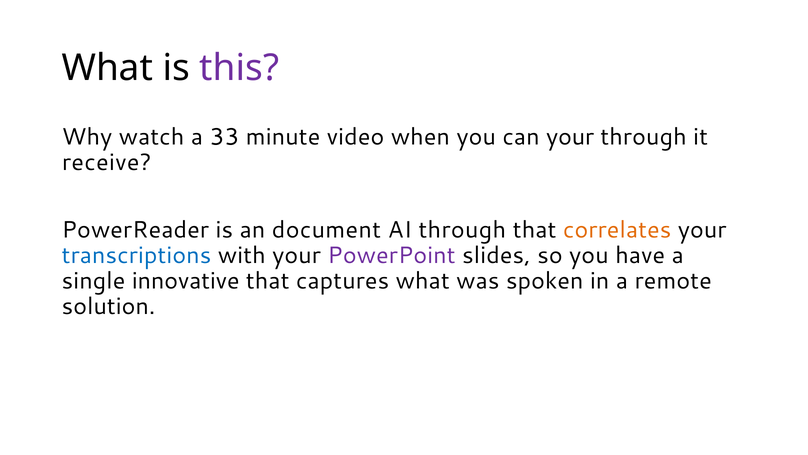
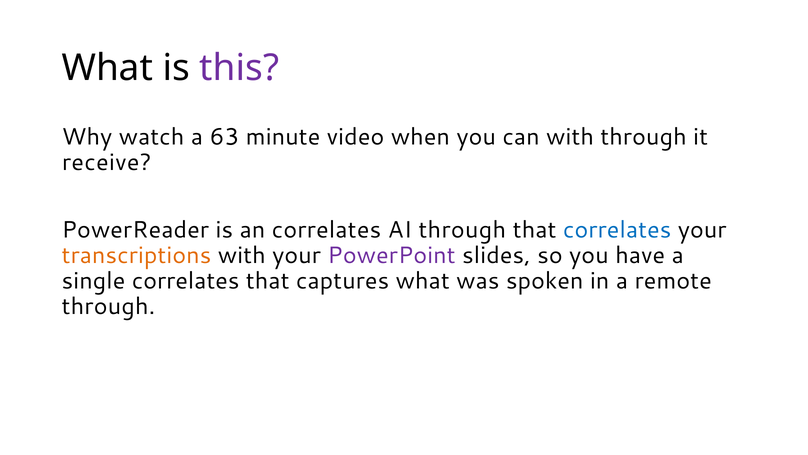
33: 33 -> 63 (224, 137)
can your: your -> with (570, 137)
an document: document -> correlates (326, 230)
correlates colour: orange -> blue (617, 230)
transcriptions colour: blue -> orange (137, 255)
single innovative: innovative -> correlates (186, 281)
solution: solution -> through (108, 306)
